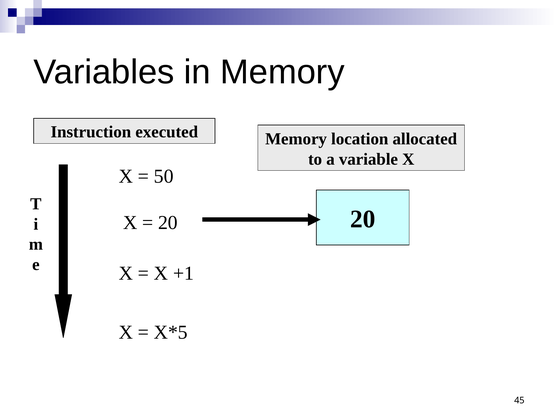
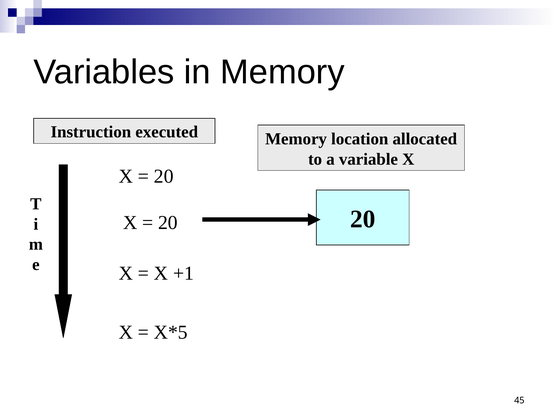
50: 50 -> 20 (164, 176)
